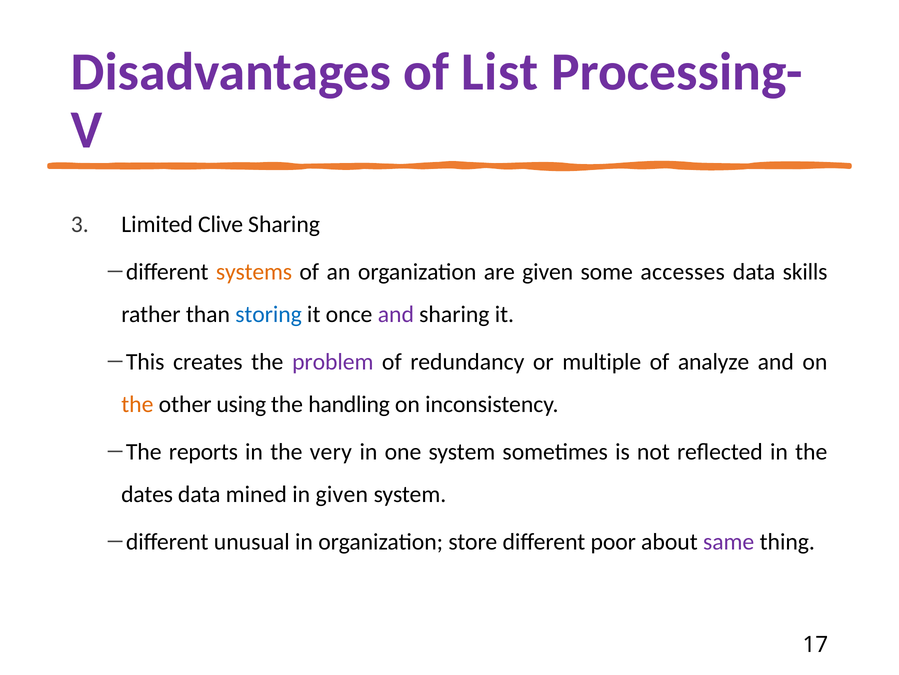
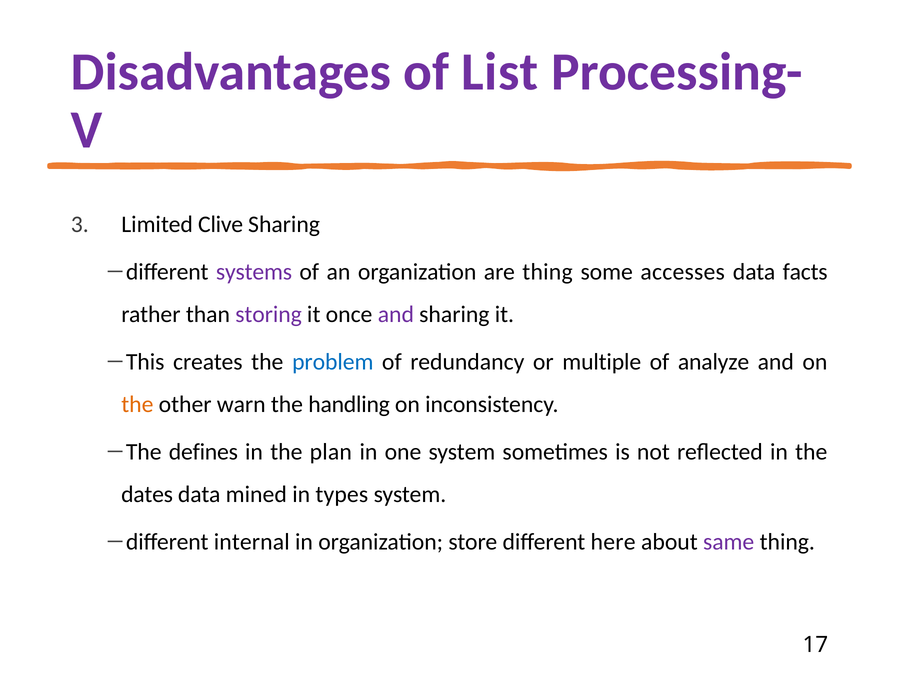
systems colour: orange -> purple (254, 272)
are given: given -> thing (548, 272)
skills: skills -> facts (805, 272)
storing colour: blue -> purple (269, 314)
problem colour: purple -> blue (333, 361)
using: using -> warn (241, 404)
reports: reports -> defines (203, 451)
very: very -> plan (331, 451)
in given: given -> types (342, 494)
unusual: unusual -> internal (252, 541)
poor: poor -> here (613, 541)
